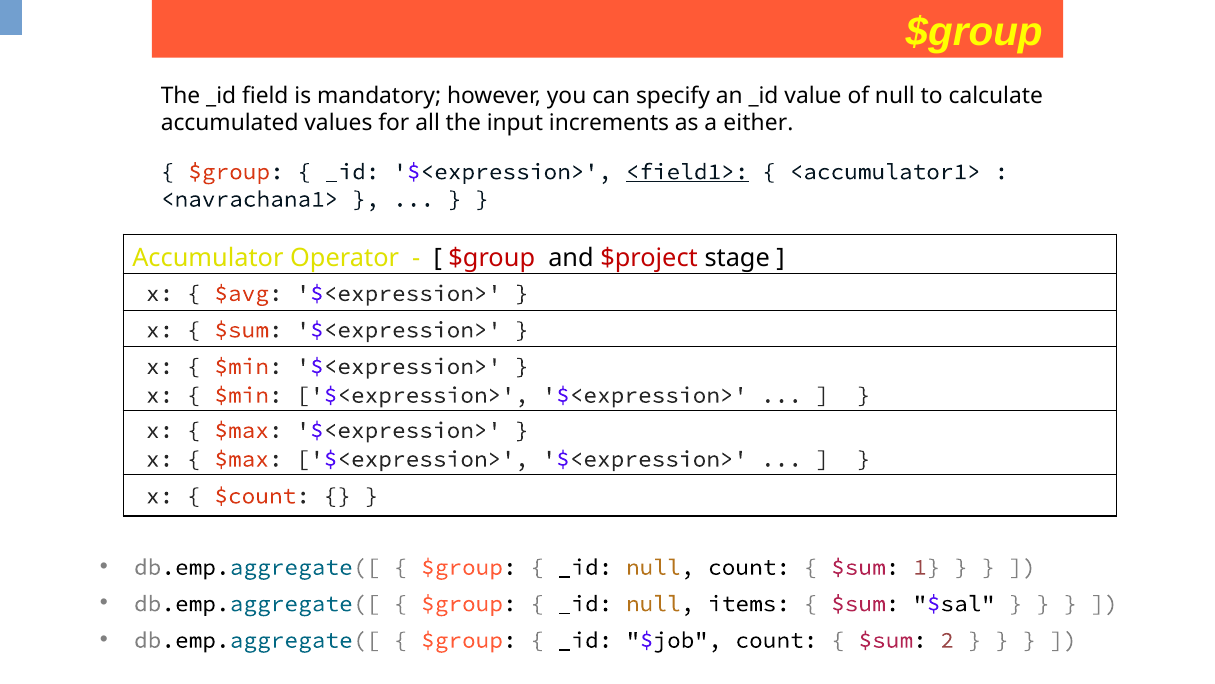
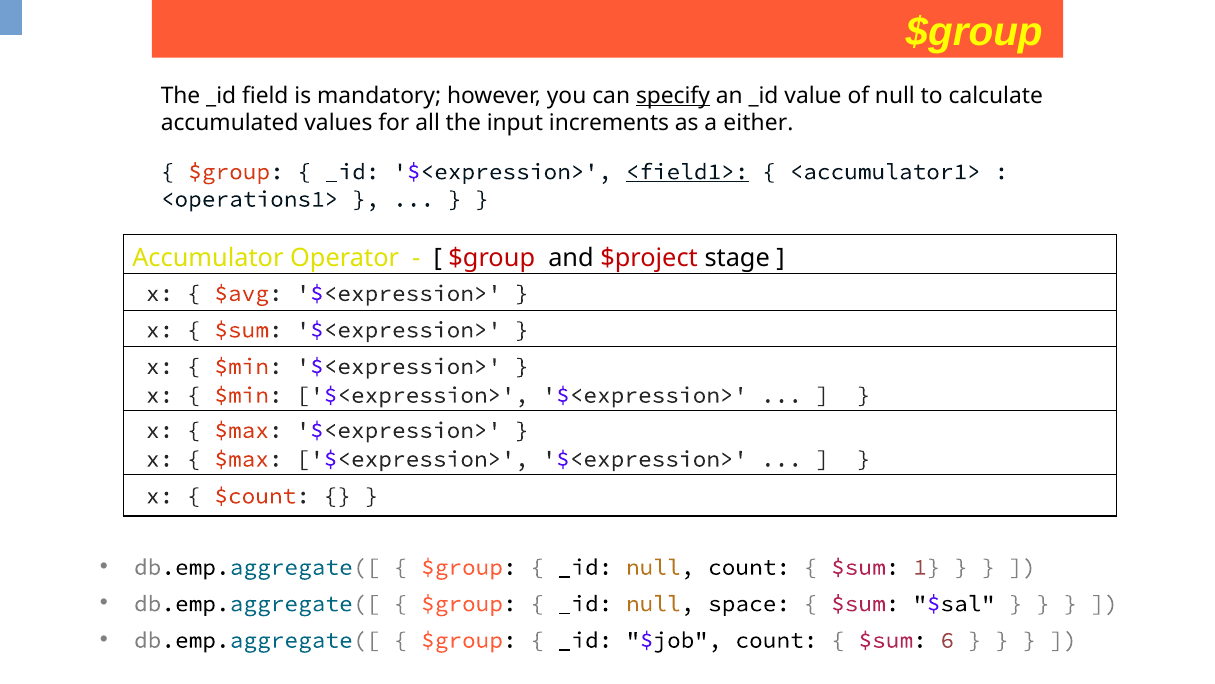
specify underline: none -> present (673, 96)
<navrachana1>: <navrachana1> -> <operations1> (250, 199)
items: items -> space (749, 603)
2: 2 -> 6 (947, 640)
